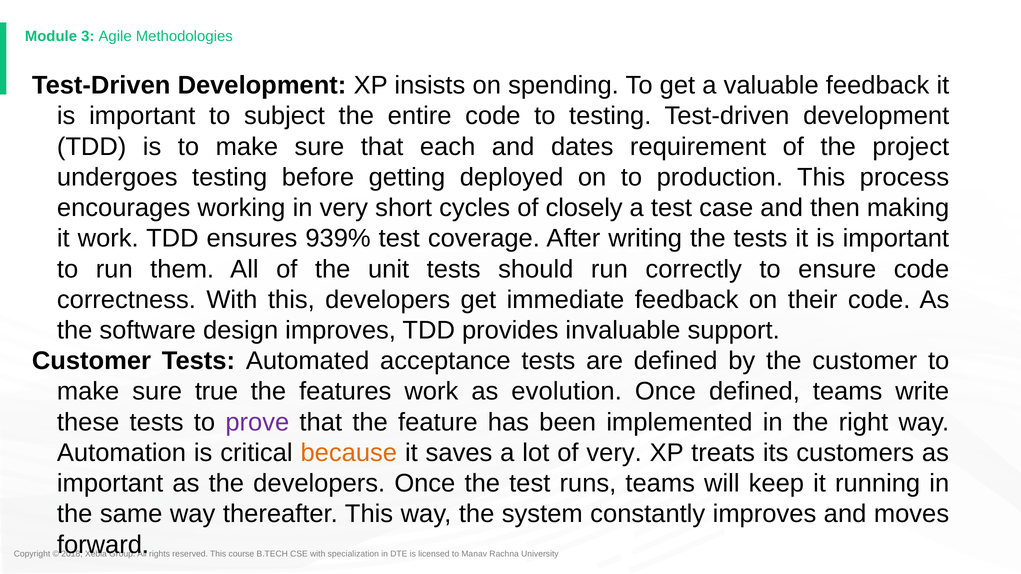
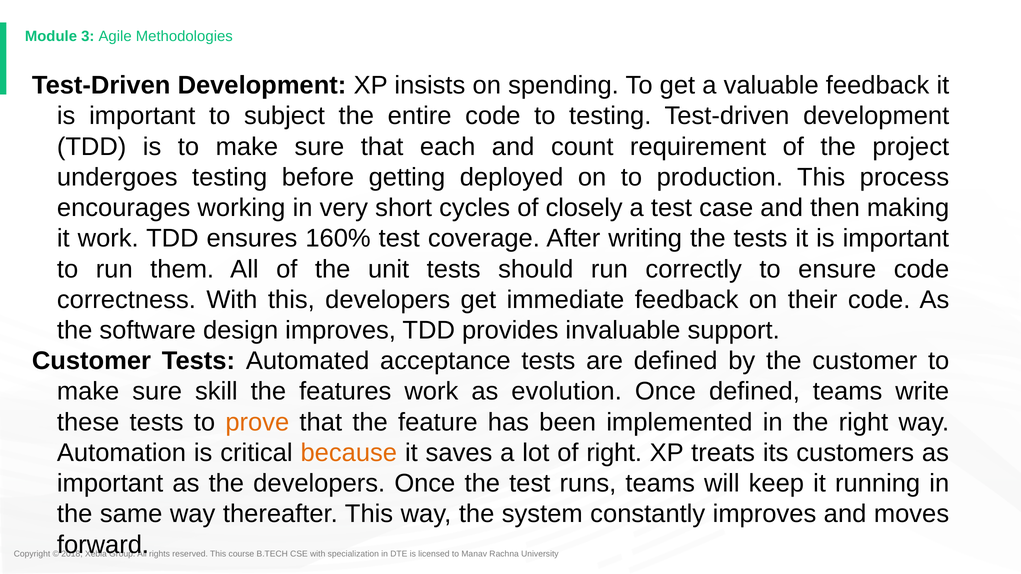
dates: dates -> count (582, 147)
939%: 939% -> 160% (338, 239)
true: true -> skill (216, 392)
prove colour: purple -> orange (257, 422)
of very: very -> right (614, 453)
